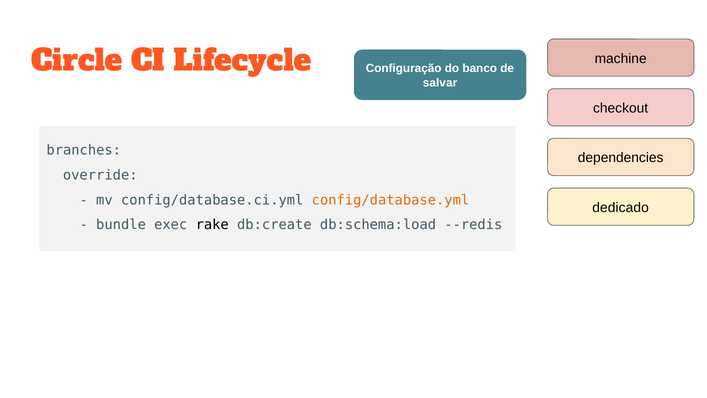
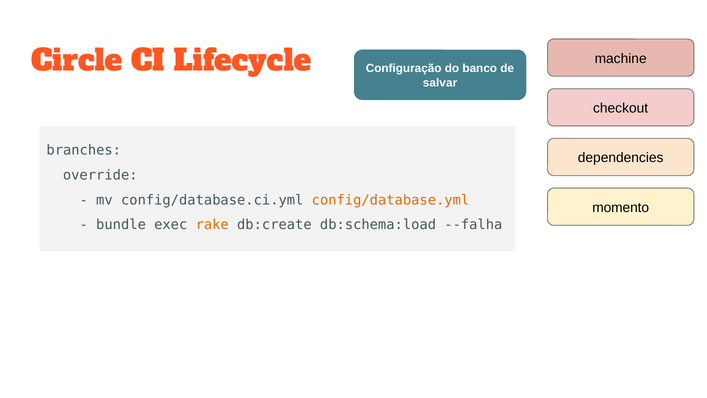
dedicado: dedicado -> momento (621, 208)
rake colour: black -> orange (212, 225)
--redis: --redis -> --falha (473, 225)
